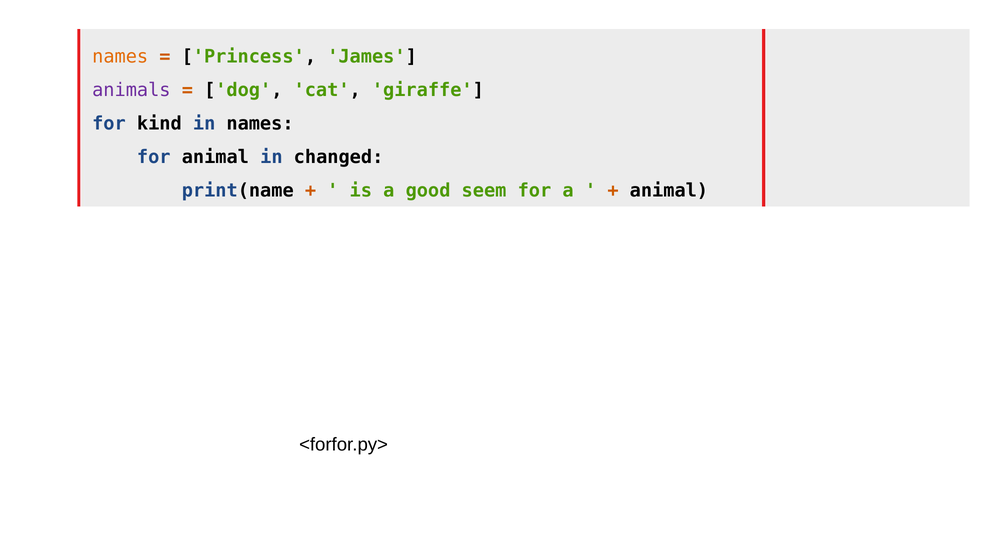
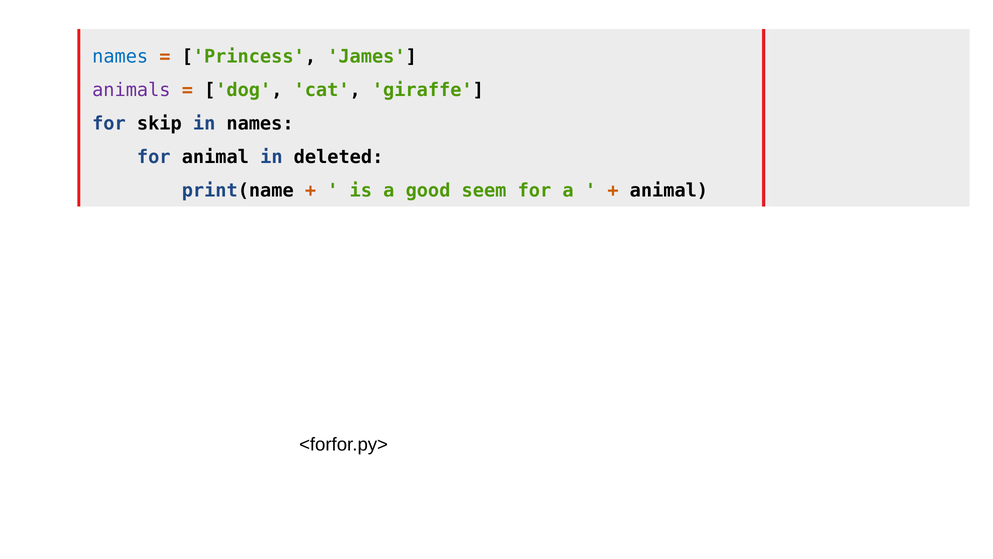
names colour: orange -> blue (120, 57)
kind: kind -> skip (159, 124)
changed: changed -> deleted (339, 157)
